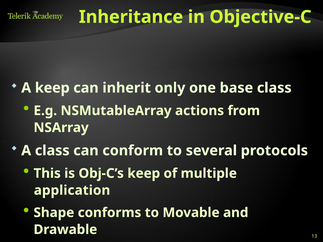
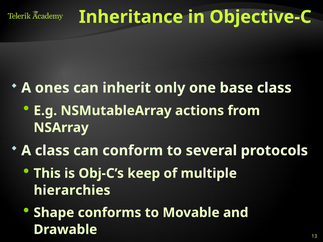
A keep: keep -> ones (52, 88)
application: application -> hierarchies (72, 190)
